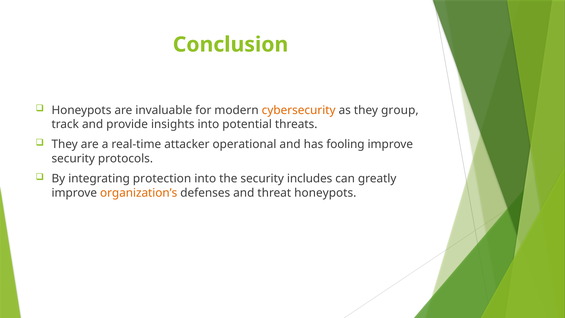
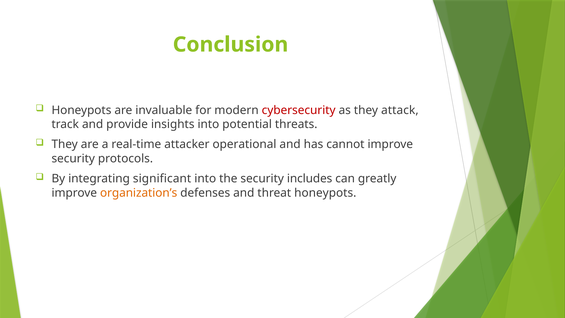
cybersecurity colour: orange -> red (299, 110)
group: group -> attack (400, 110)
fooling: fooling -> cannot (345, 144)
protection: protection -> significant (162, 179)
